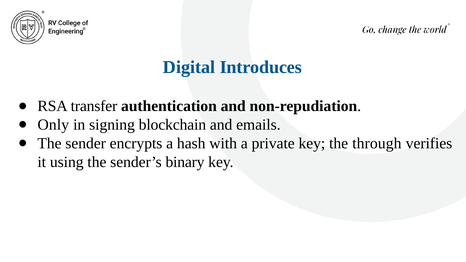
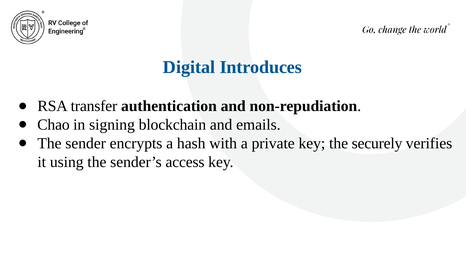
Only: Only -> Chao (53, 125)
through: through -> securely (377, 143)
binary: binary -> access (185, 162)
